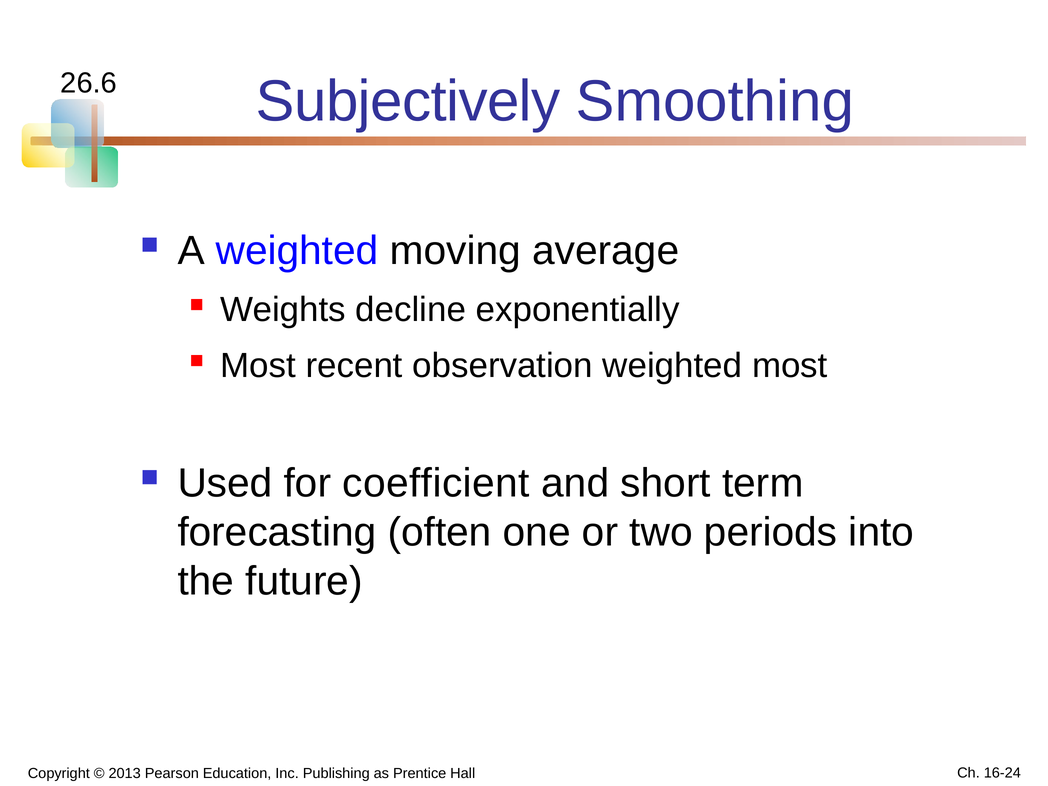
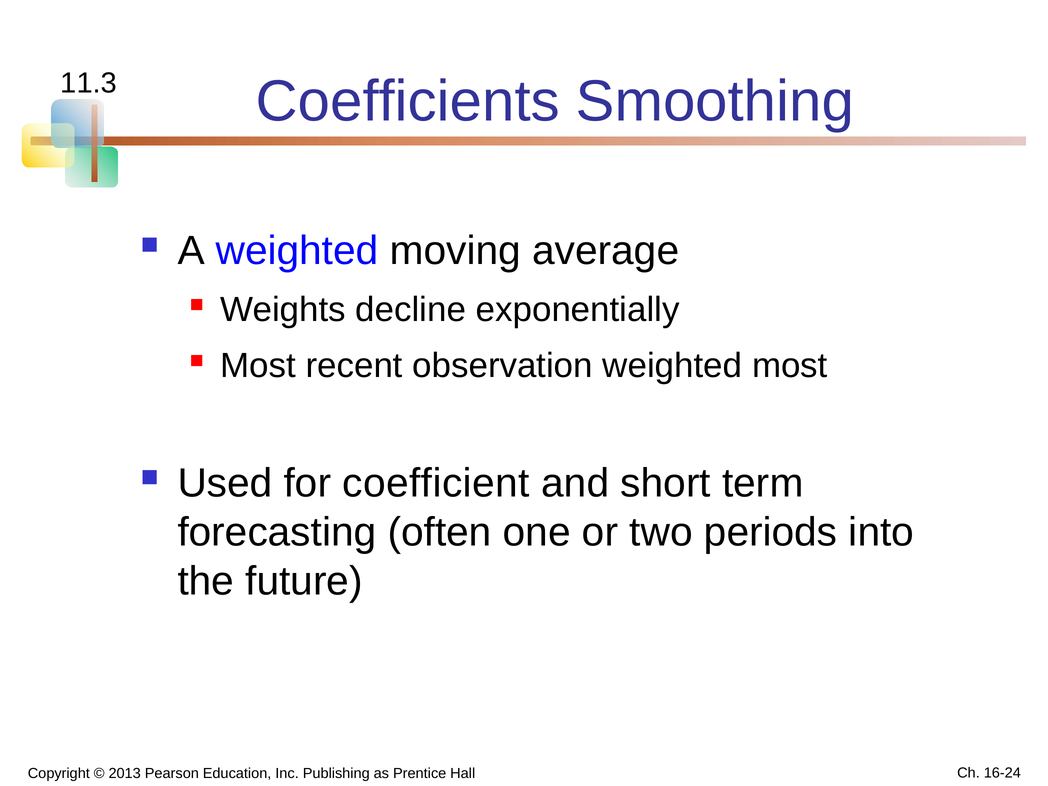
26.6: 26.6 -> 11.3 (89, 83)
Subjectively: Subjectively -> Coefficients (408, 102)
